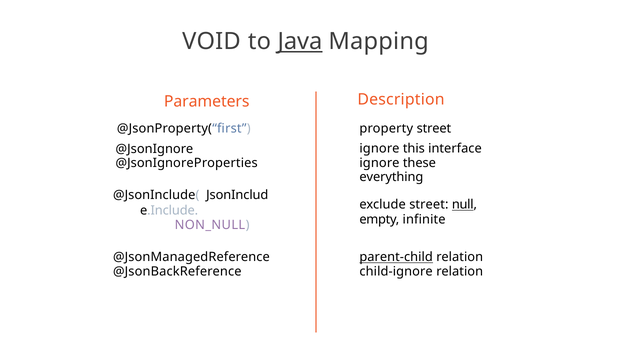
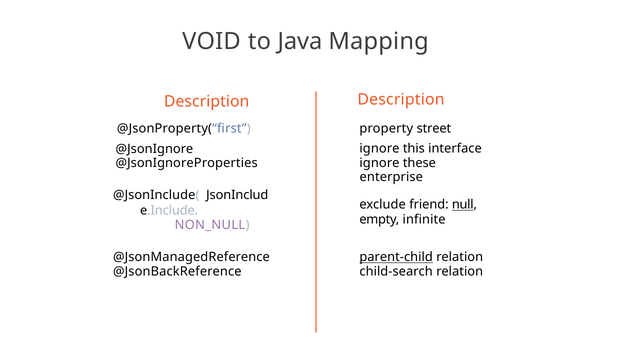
Java underline: present -> none (300, 42)
Parameters: Parameters -> Description (207, 101)
everything: everything -> enterprise (391, 177)
exclude street: street -> friend (429, 204)
child-ignore: child-ignore -> child-search (396, 271)
